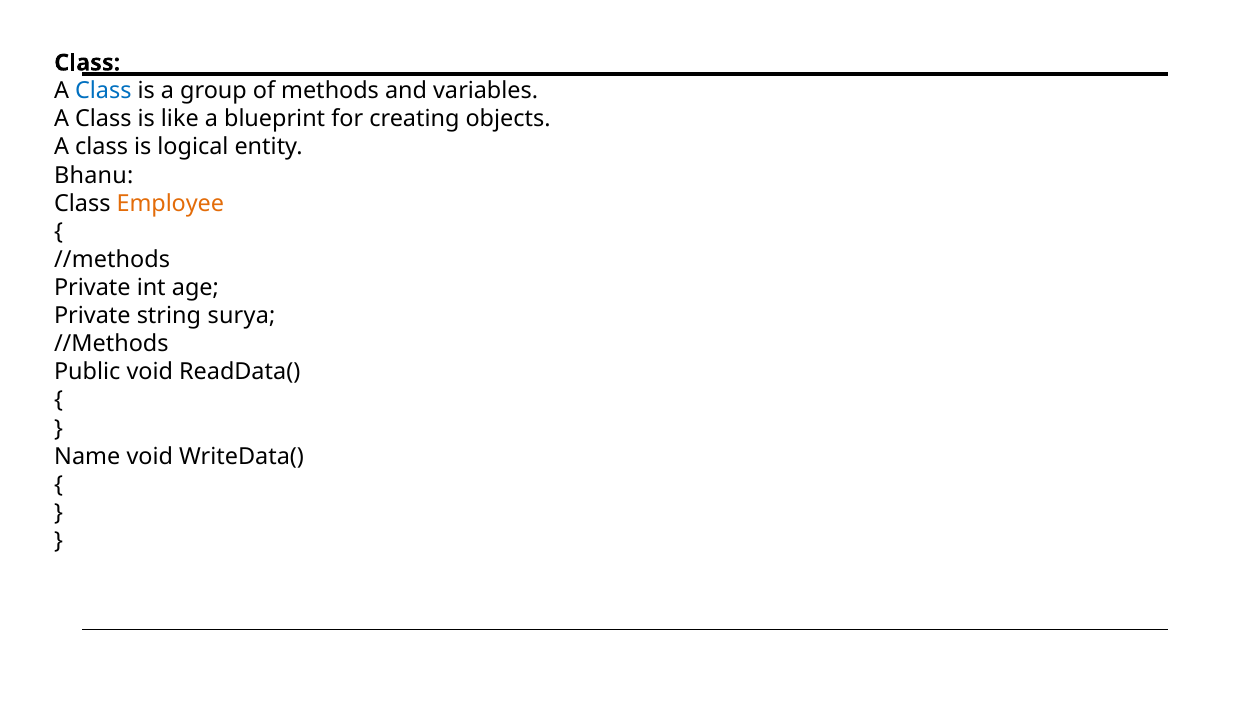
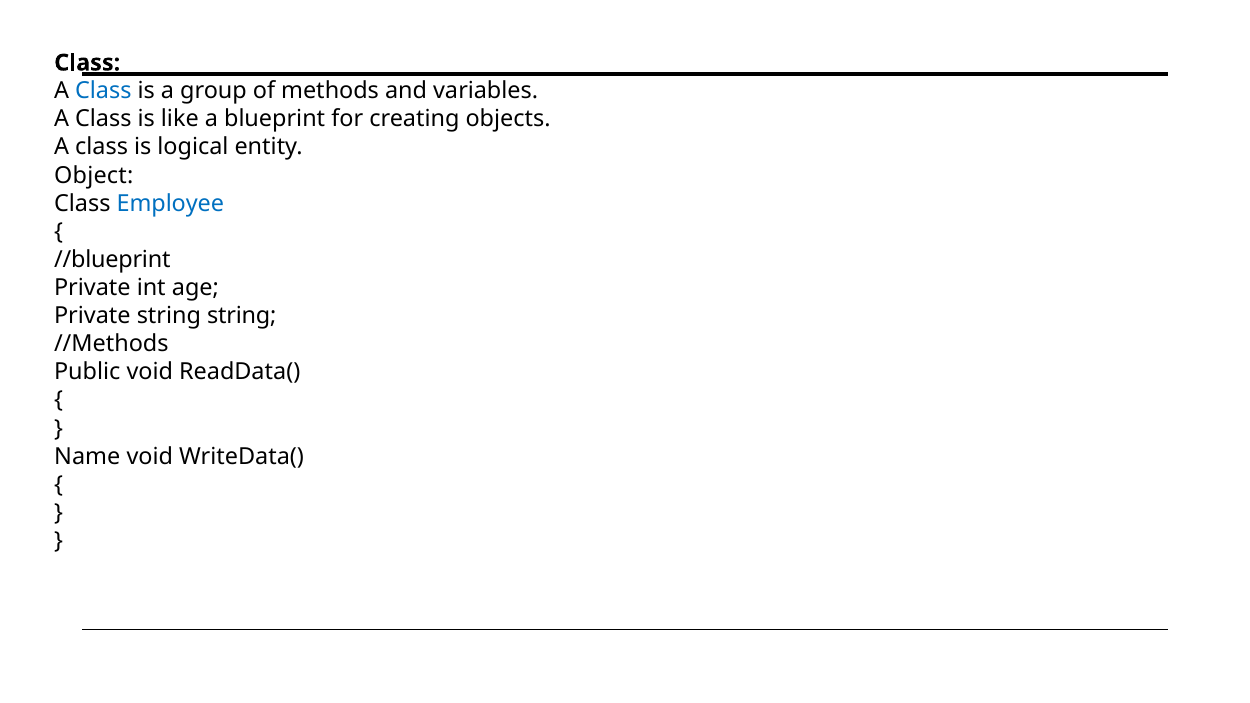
Bhanu: Bhanu -> Object (94, 175)
Employee colour: orange -> blue (170, 203)
//methods: //methods -> //blueprint (112, 260)
string surya: surya -> string (242, 316)
